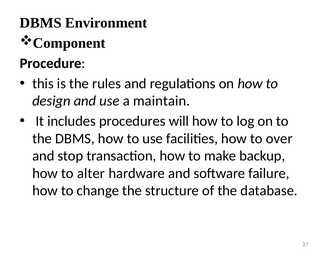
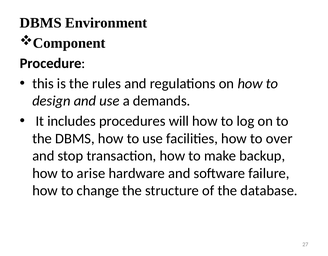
maintain: maintain -> demands (162, 101)
alter: alter -> arise (91, 174)
